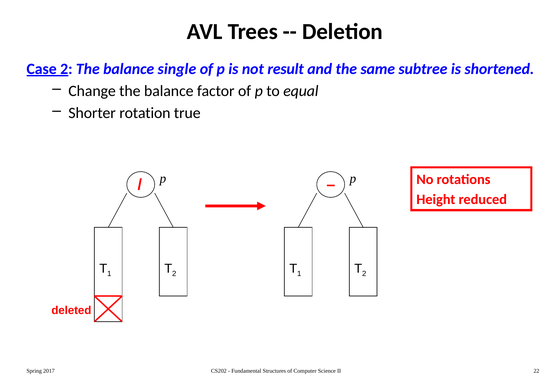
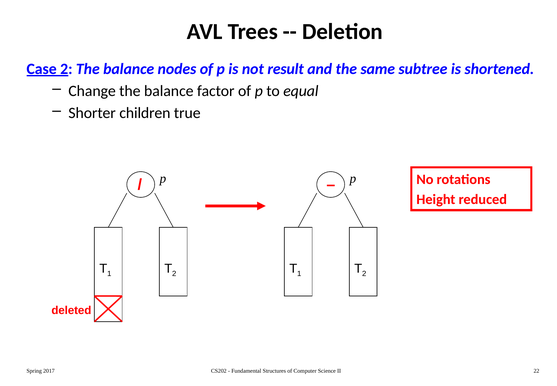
single: single -> nodes (177, 69)
rotation: rotation -> children (145, 113)
